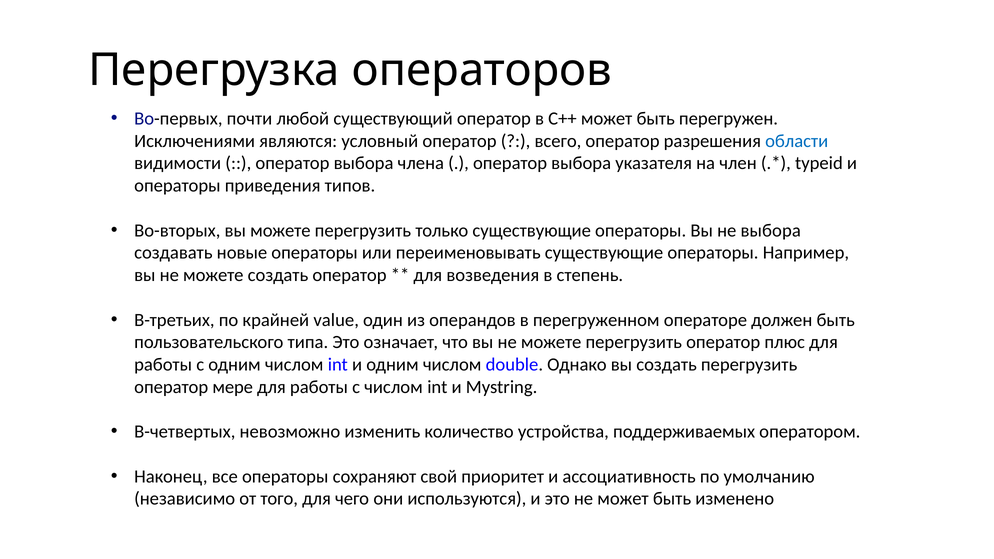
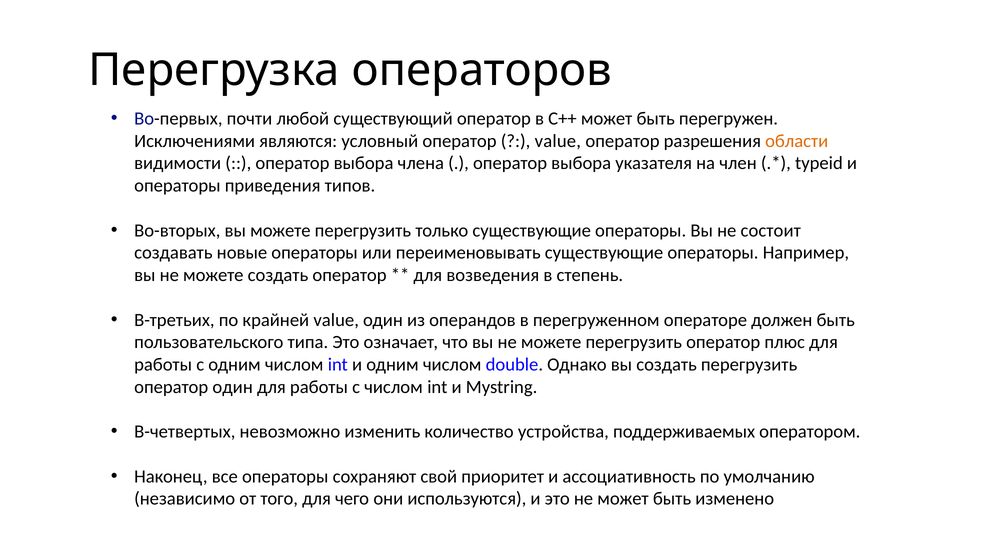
всего: всего -> value (558, 141)
области colour: blue -> orange (797, 141)
не выбора: выбора -> состоит (771, 230)
оператор мере: мере -> один (233, 387)
